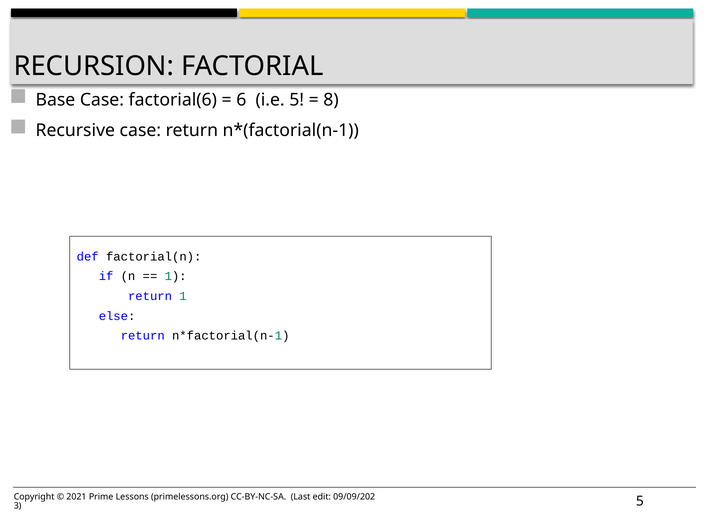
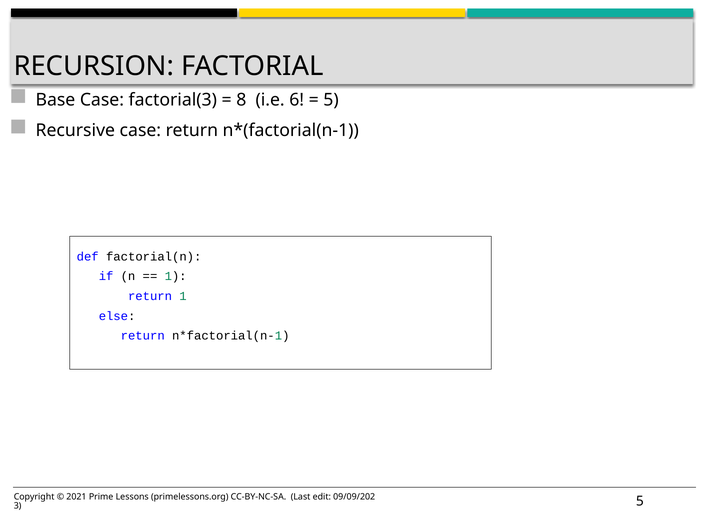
factorial(6: factorial(6 -> factorial(3 (173, 100)
6: 6 -> 8 (241, 100)
i.e 5: 5 -> 6 (297, 100)
8: 8 -> 5 (331, 100)
